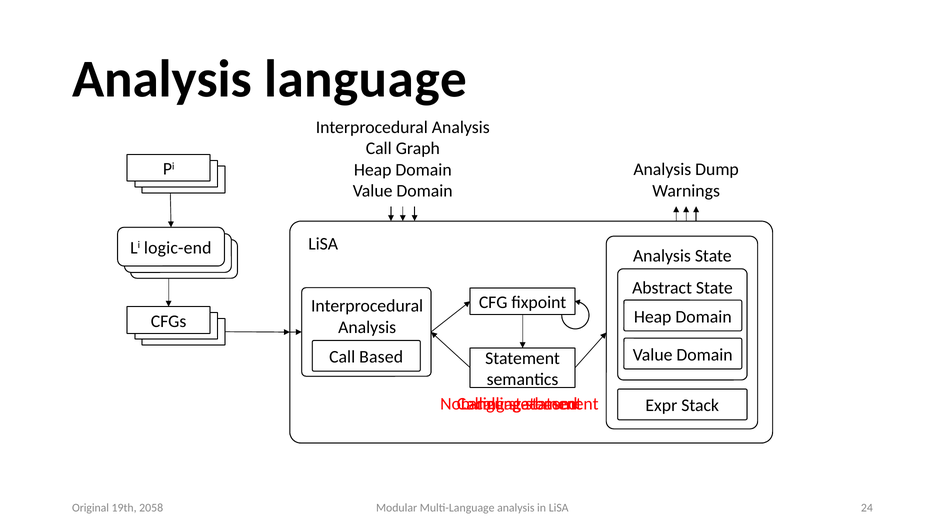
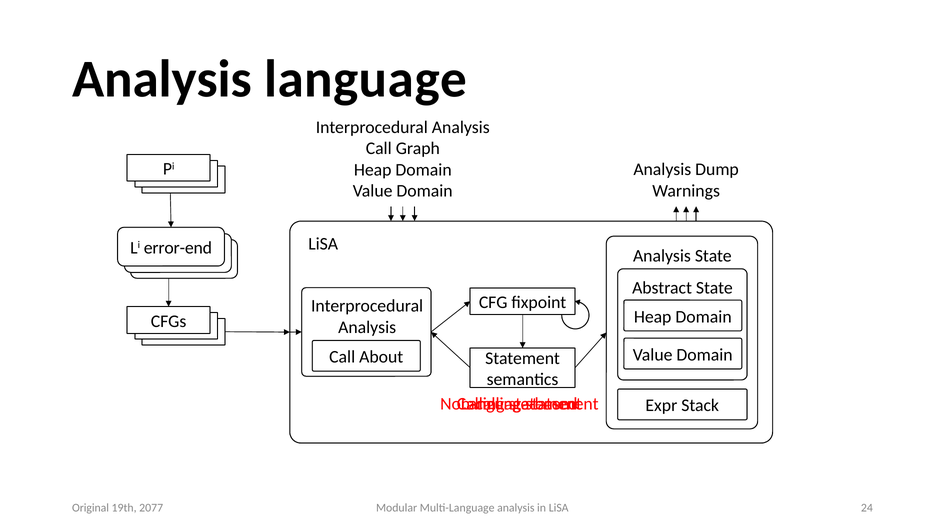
logic-end: logic-end -> error-end (178, 248)
Based: Based -> About (381, 357)
2058: 2058 -> 2077 (151, 508)
